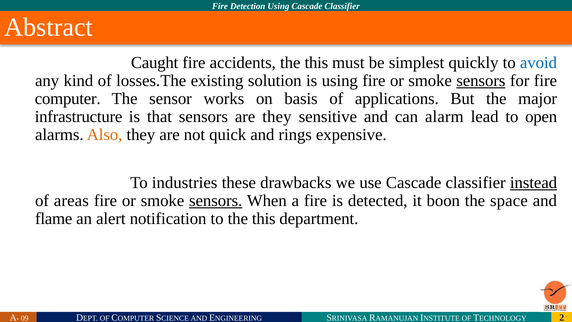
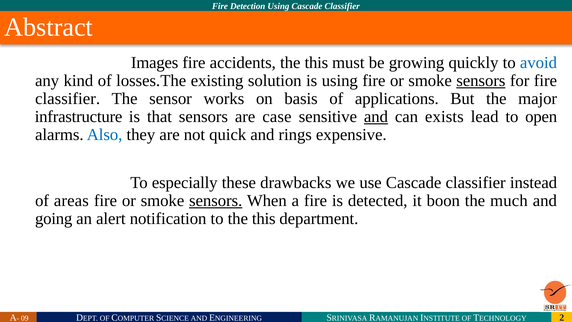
Caught: Caught -> Images (155, 63)
simplest: simplest -> growing (417, 63)
computer: computer -> classifier (68, 98)
are they: they -> case (277, 116)
and underline: none -> present (376, 116)
alarm: alarm -> exists (444, 116)
Also colour: orange -> blue (105, 134)
industries: industries -> especially (185, 182)
instead underline: present -> none (534, 182)
space: space -> much (509, 200)
flame: flame -> going (54, 218)
